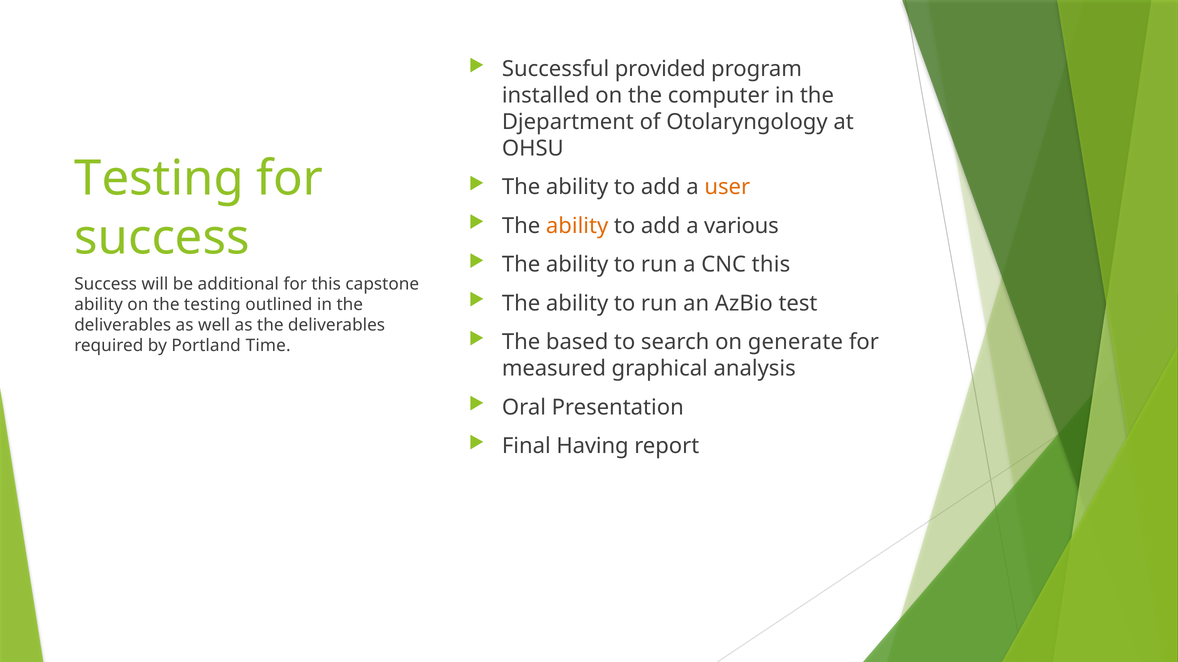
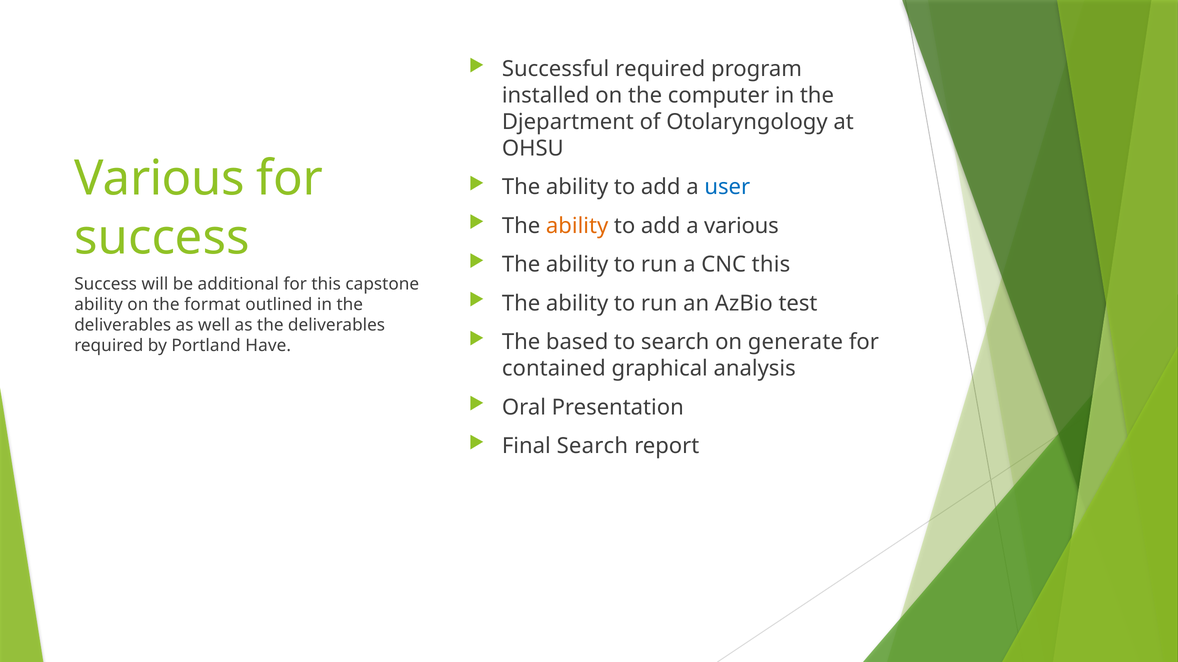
Successful provided: provided -> required (660, 69)
Testing: Testing -> Various (159, 179)
user colour: orange -> blue (727, 187)
the testing: testing -> format (212, 305)
Time: Time -> Have (268, 346)
measured: measured -> contained (554, 369)
Final Having: Having -> Search (592, 446)
